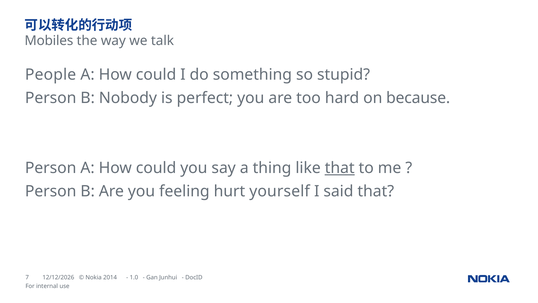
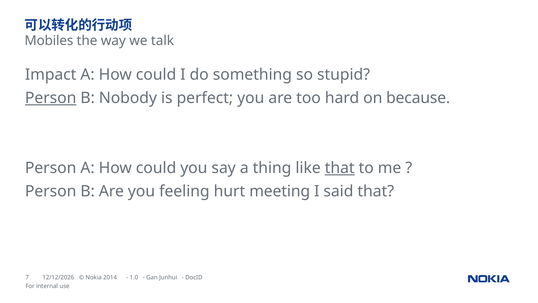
People: People -> Impact (51, 75)
Person underline: none -> present (51, 98)
yourself: yourself -> meeting (280, 191)
